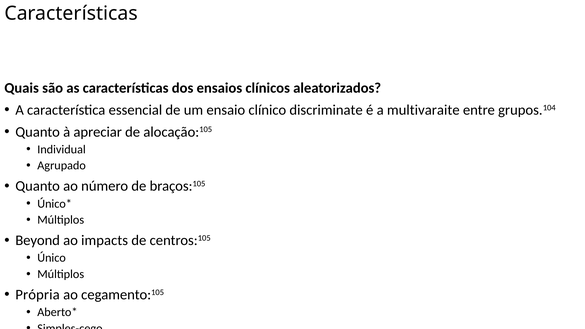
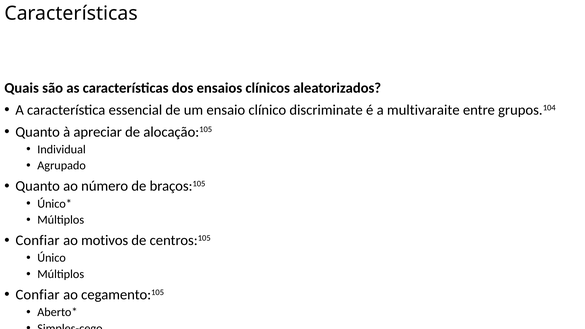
Beyond: Beyond -> Confiar (38, 240)
impacts: impacts -> motivos (105, 240)
Própria: Própria -> Confiar (38, 295)
